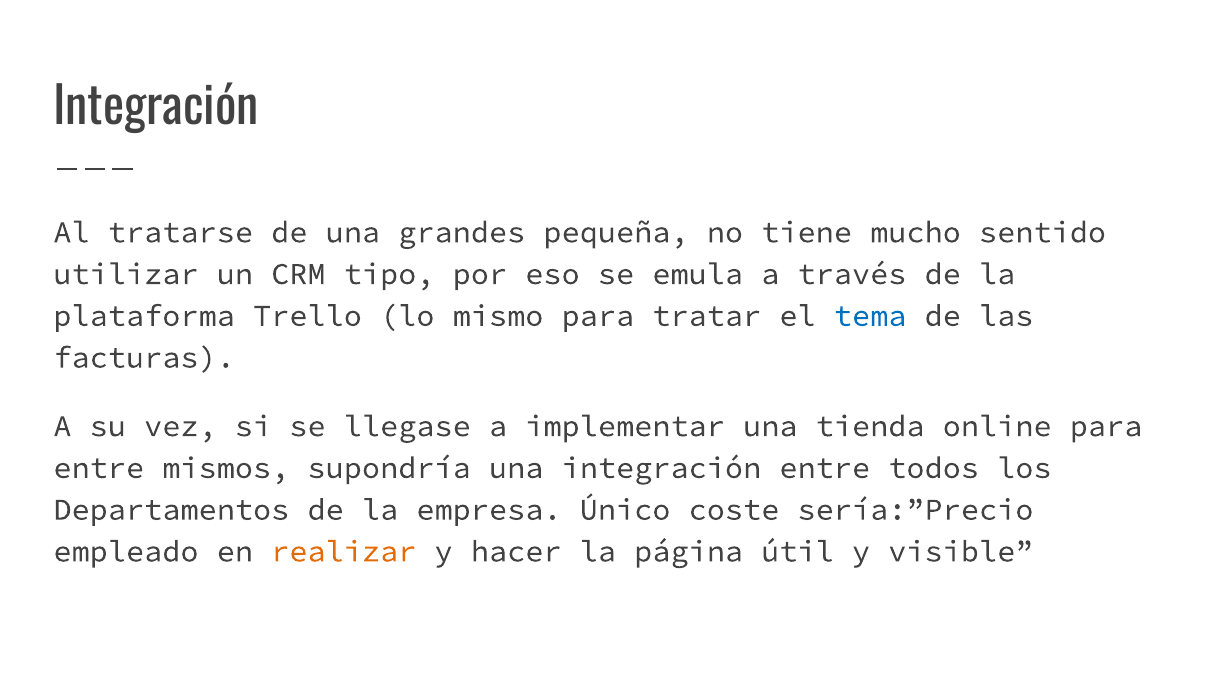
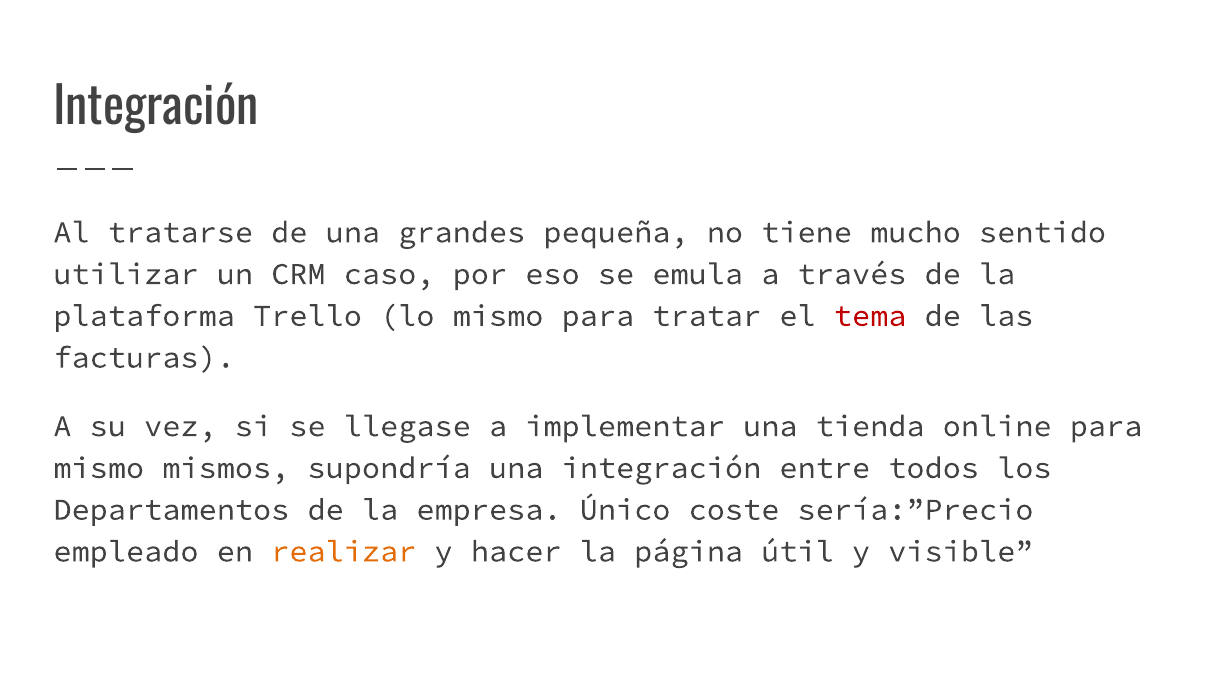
tipo: tipo -> caso (389, 274)
tema colour: blue -> red (870, 316)
entre: entre -> mismo (99, 468)
